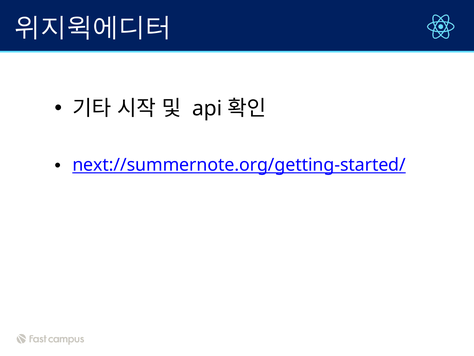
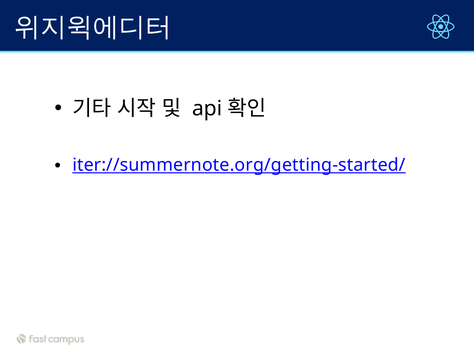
next://summernote.org/getting-started/: next://summernote.org/getting-started/ -> iter://summernote.org/getting-started/ (239, 165)
